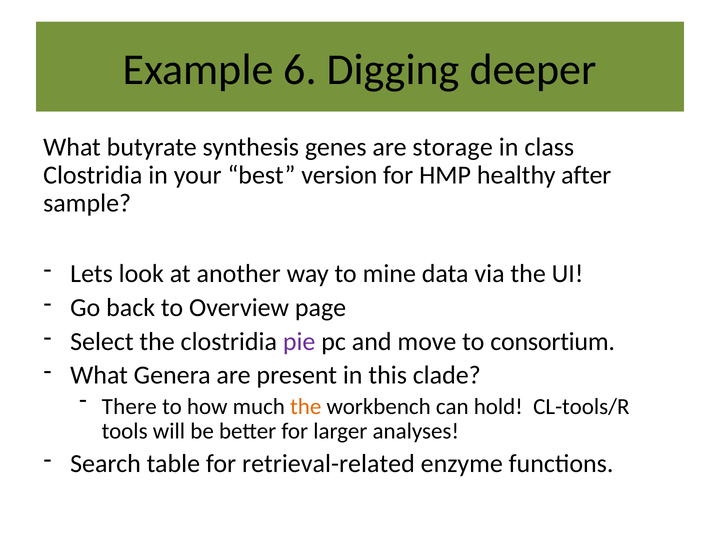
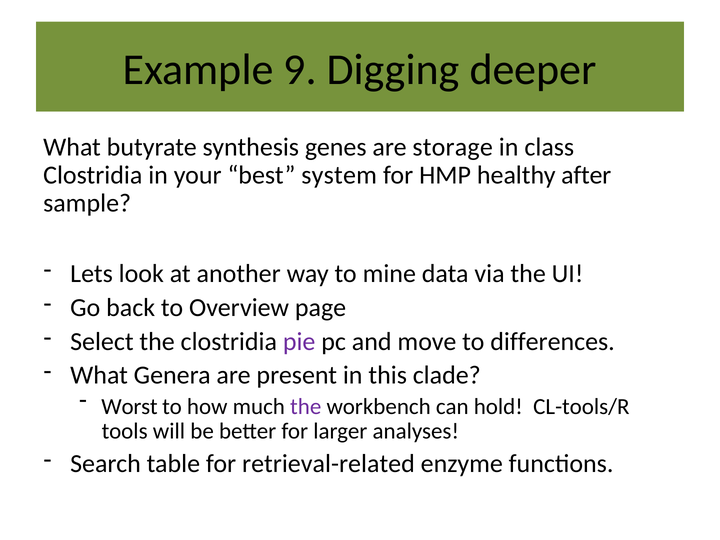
6: 6 -> 9 (300, 70)
version: version -> system (339, 175)
consortium: consortium -> differences (553, 342)
There: There -> Worst (129, 406)
the colour: orange -> purple (306, 406)
